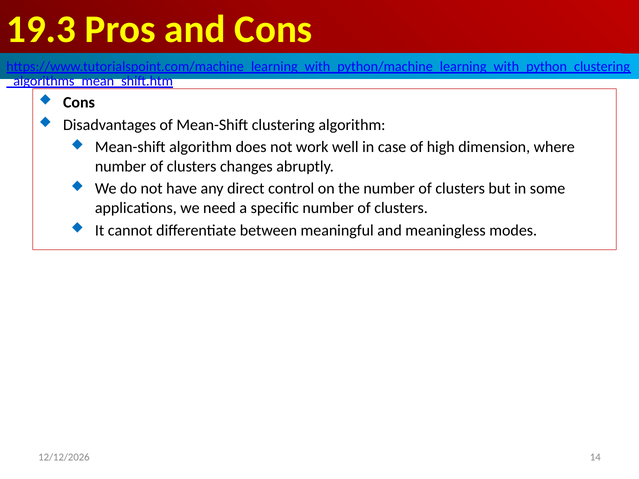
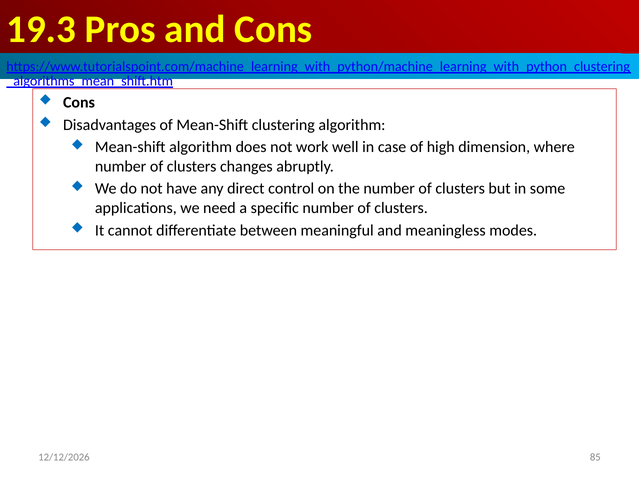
14: 14 -> 85 (595, 458)
